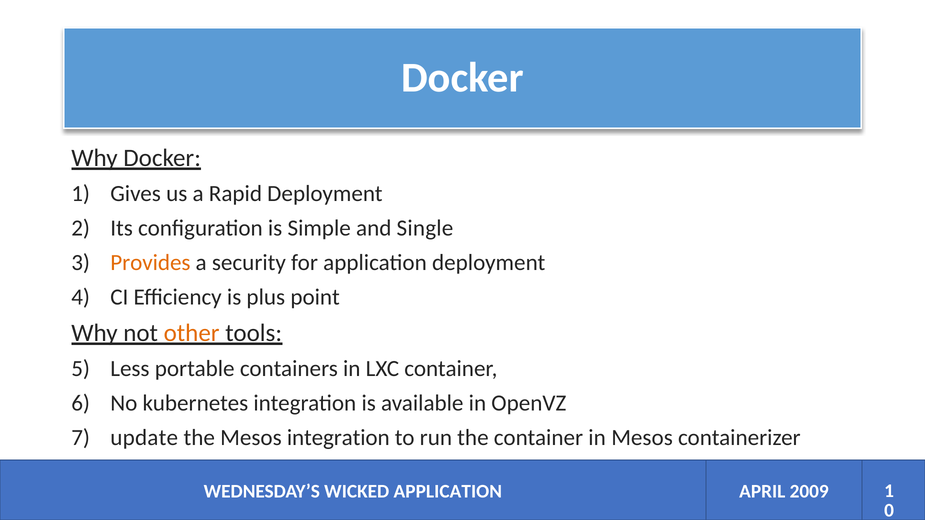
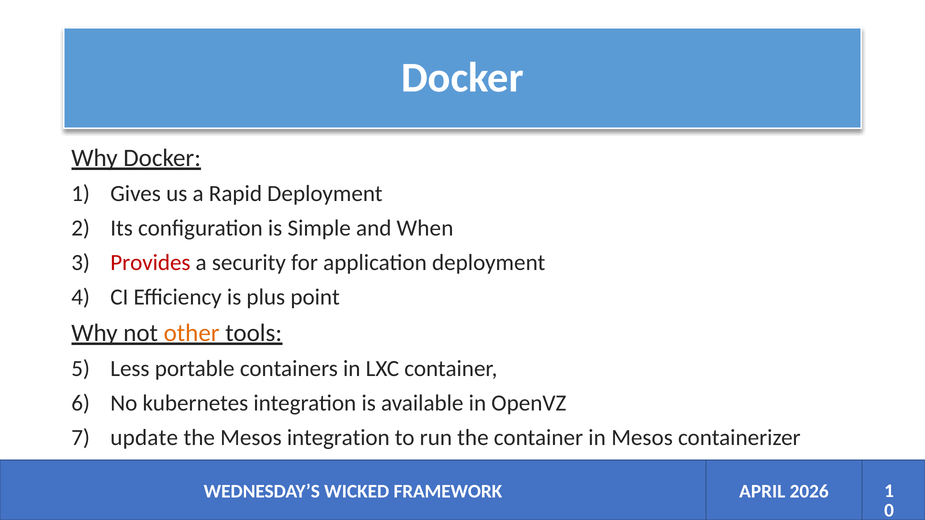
Single: Single -> When (425, 228)
Provides colour: orange -> red (150, 263)
WICKED APPLICATION: APPLICATION -> FRAMEWORK (448, 492)
2009: 2009 -> 2026 (809, 492)
